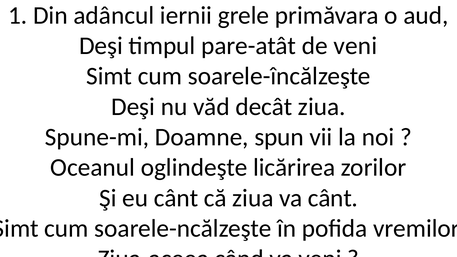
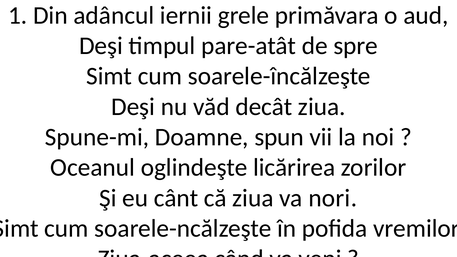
de veni: veni -> spre (356, 46)
va cânt: cânt -> nori (333, 198)
